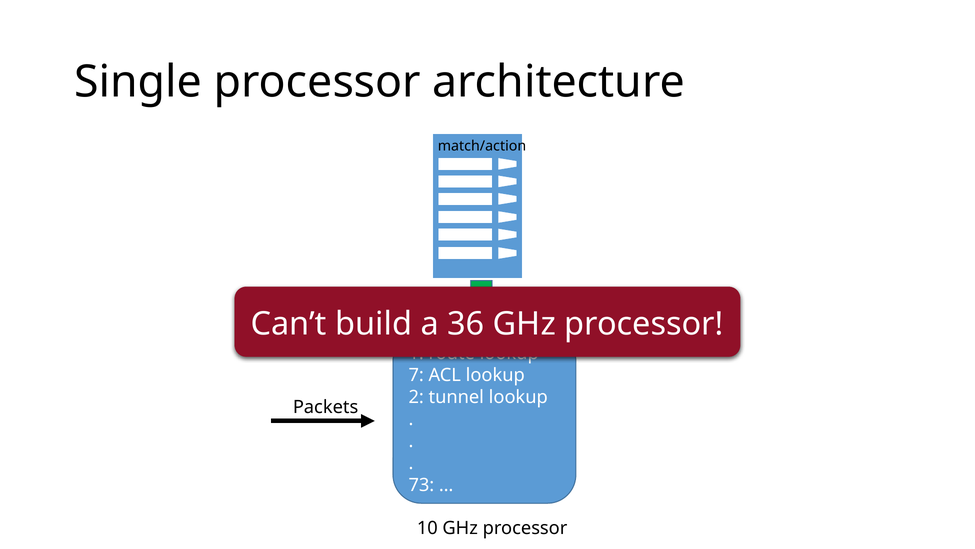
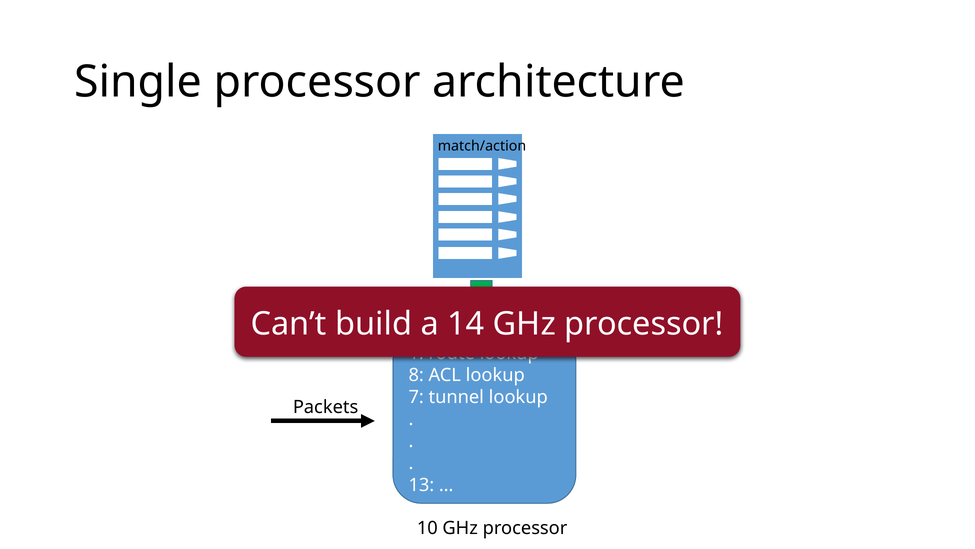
36: 36 -> 14 (466, 324)
7: 7 -> 8 (416, 375)
2: 2 -> 7 (416, 397)
73: 73 -> 13 (421, 485)
